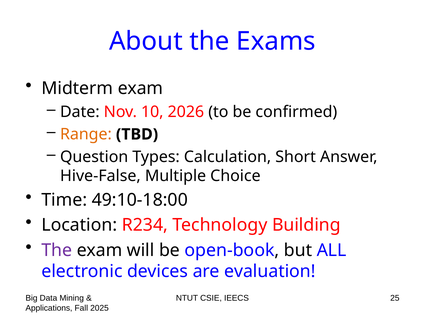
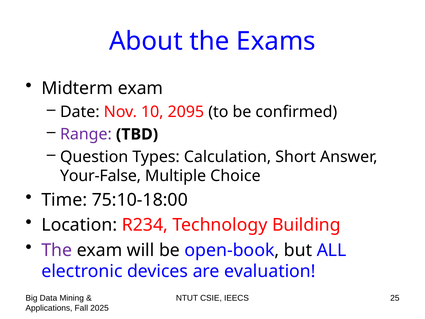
2026: 2026 -> 2095 (186, 112)
Range colour: orange -> purple (86, 134)
Hive-False: Hive-False -> Your-False (100, 176)
49:10-18:00: 49:10-18:00 -> 75:10-18:00 (140, 200)
